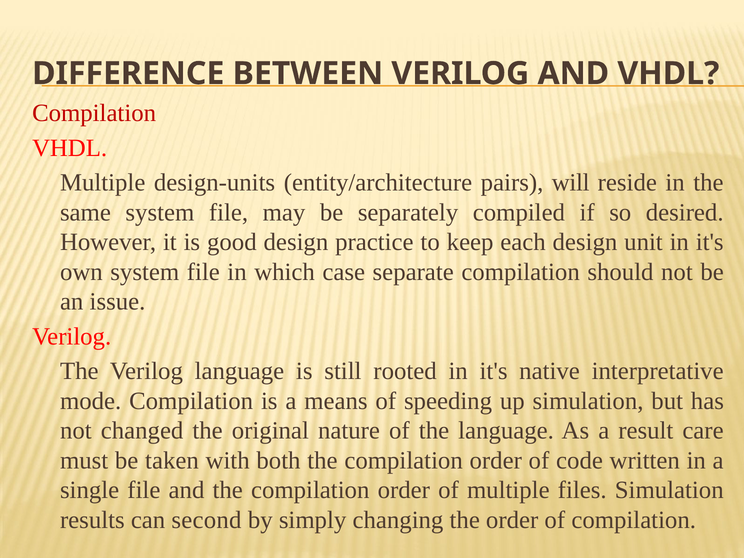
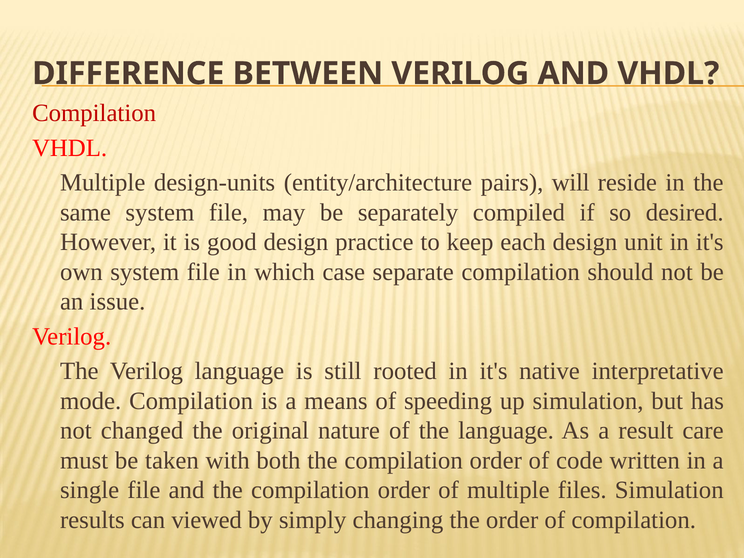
second: second -> viewed (207, 520)
